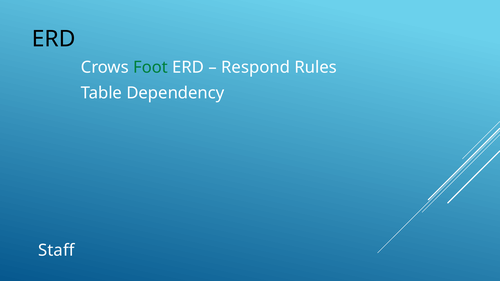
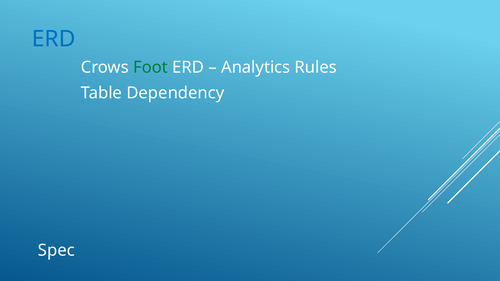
ERD colour: black -> blue (54, 39)
Respond: Respond -> Analytics (256, 68)
Staff: Staff -> Spec (56, 251)
